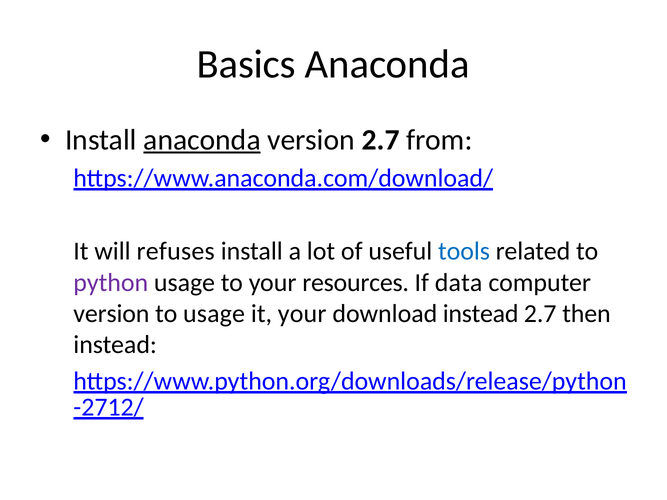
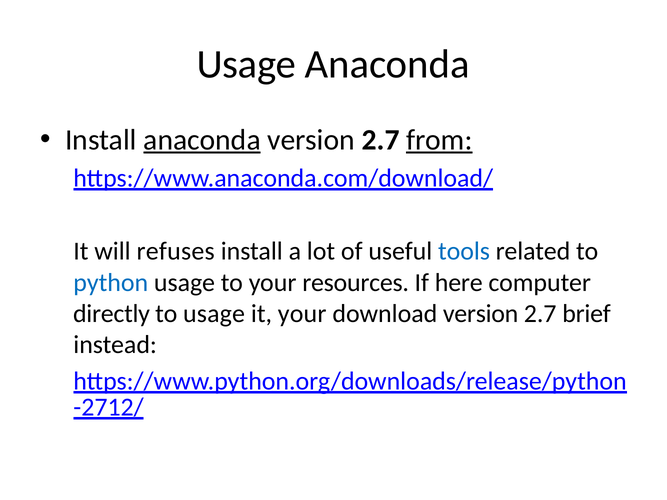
Basics: Basics -> Usage (246, 65)
from underline: none -> present (439, 140)
python colour: purple -> blue (111, 283)
data: data -> here (459, 283)
version: version -> directly (111, 314)
download instead: instead -> version (481, 314)
then: then -> brief (587, 314)
